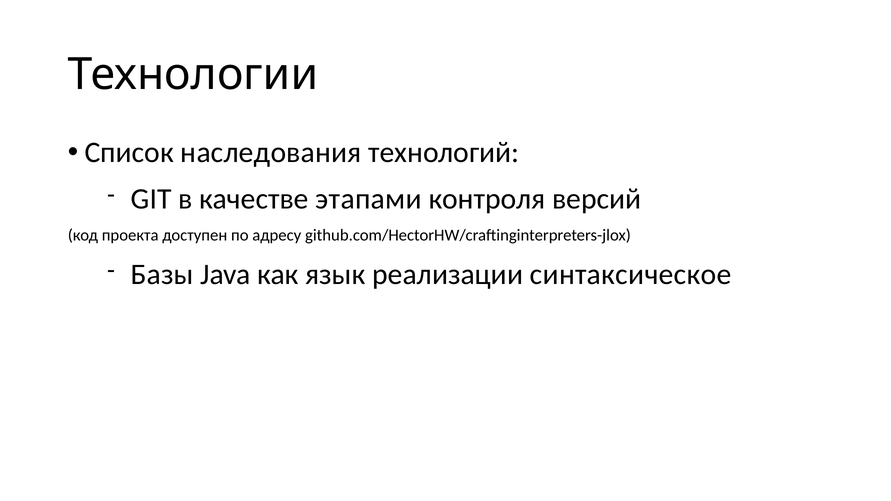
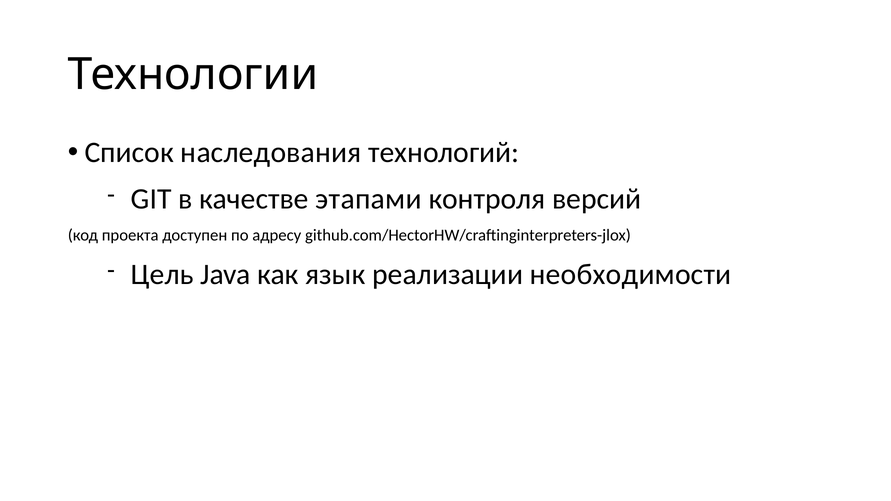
Базы: Базы -> Цель (162, 275)
синтаксическое: синтаксическое -> необходимости (631, 275)
